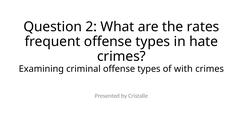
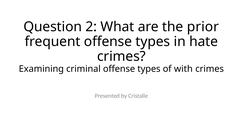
rates: rates -> prior (203, 27)
